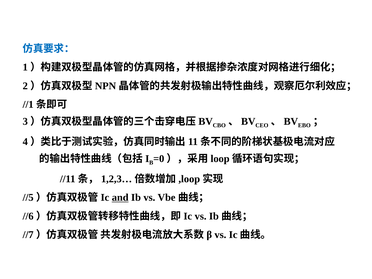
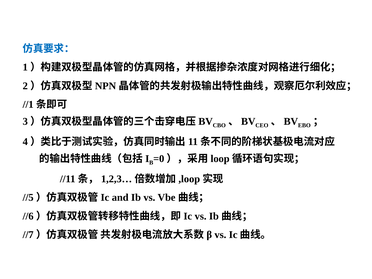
and underline: present -> none (120, 198)
